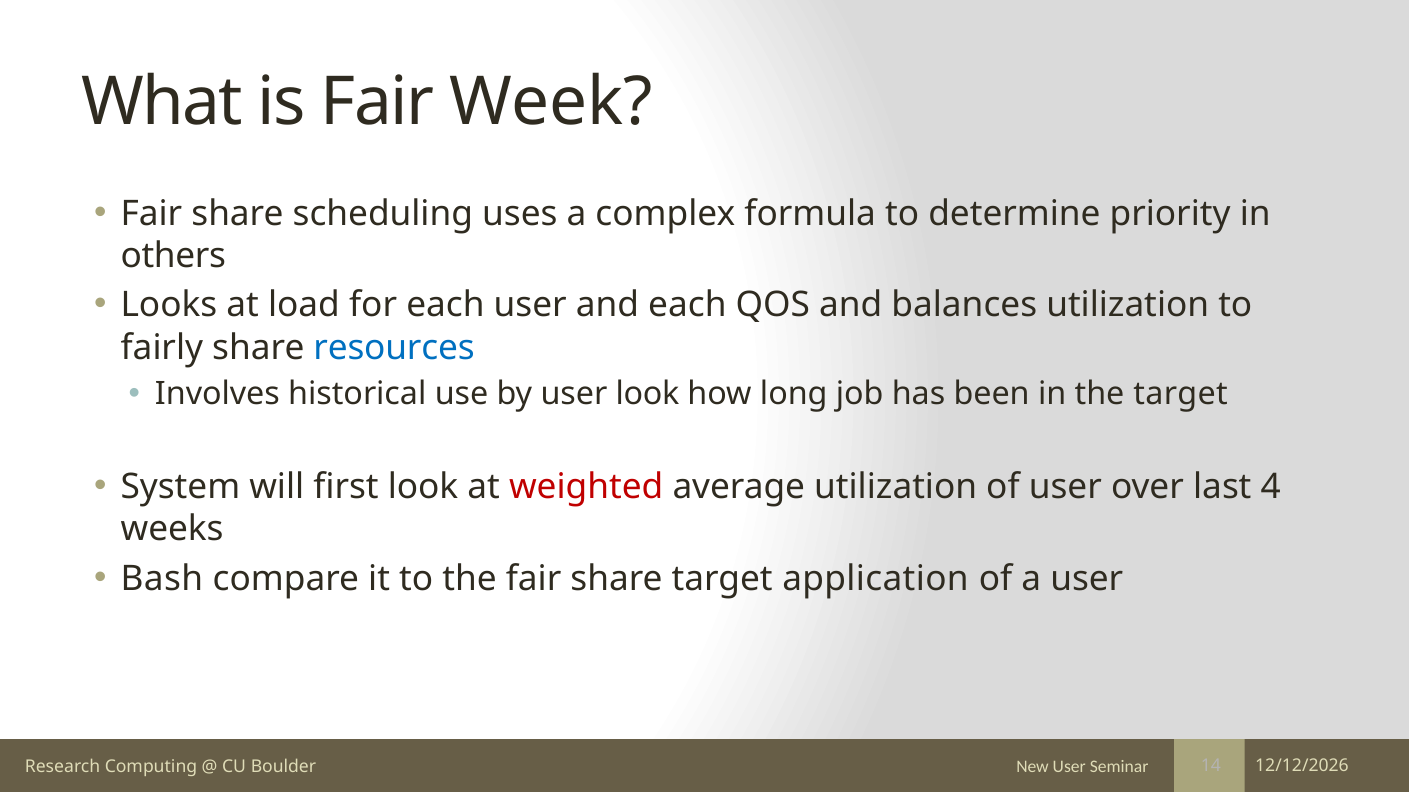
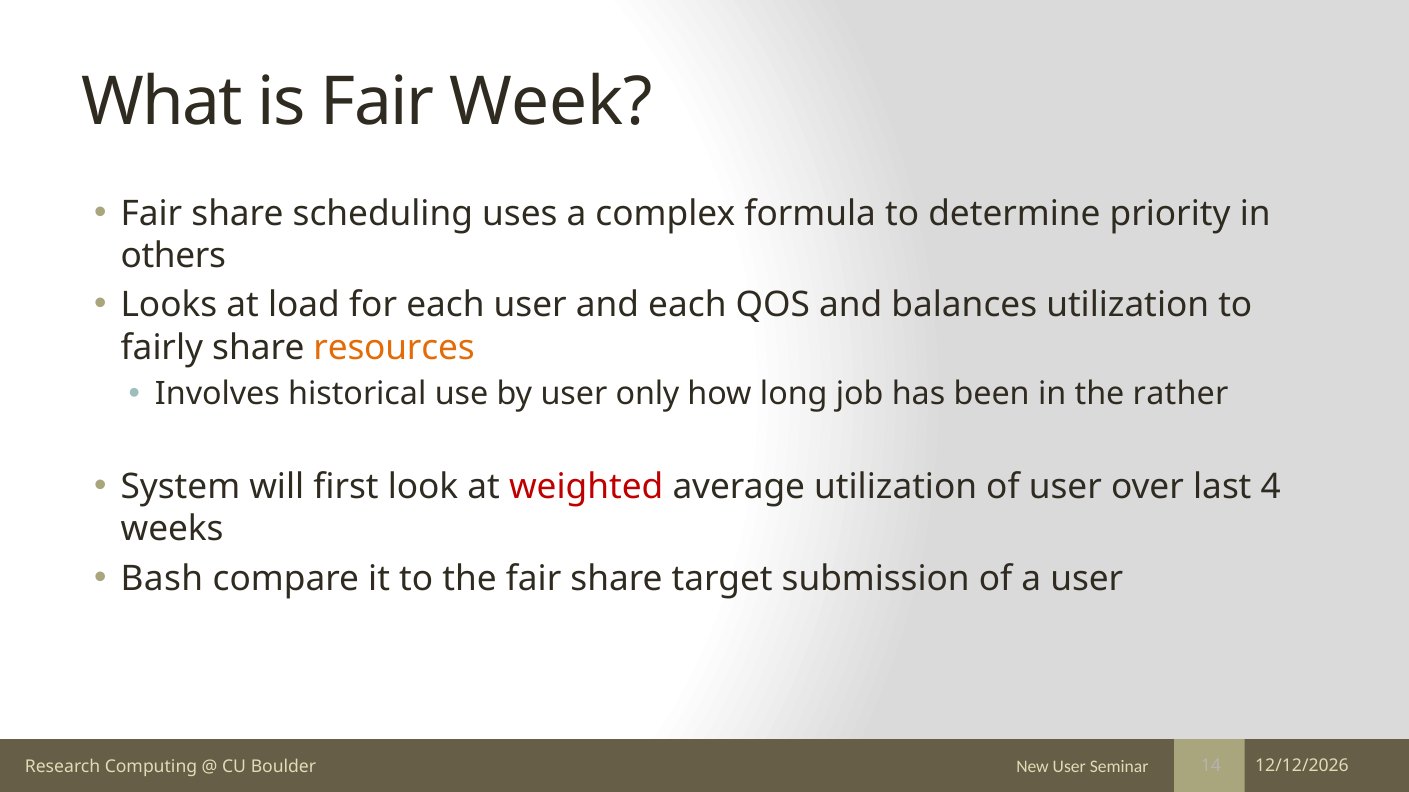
resources colour: blue -> orange (394, 348)
user look: look -> only (648, 394)
the target: target -> rather (1181, 394)
application: application -> submission (876, 579)
